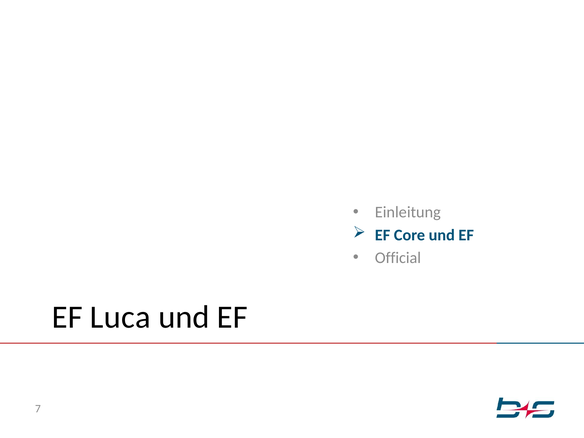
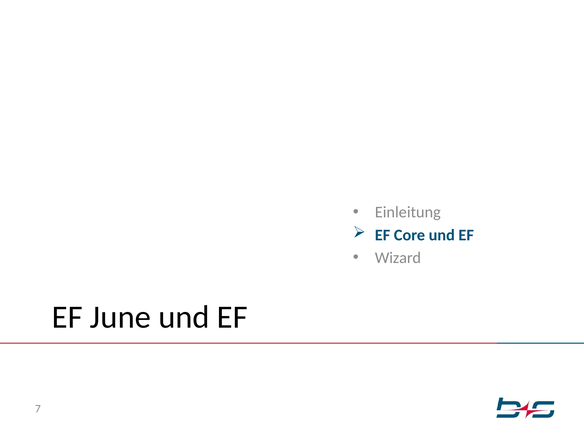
Official: Official -> Wizard (398, 258)
Luca: Luca -> June (120, 317)
